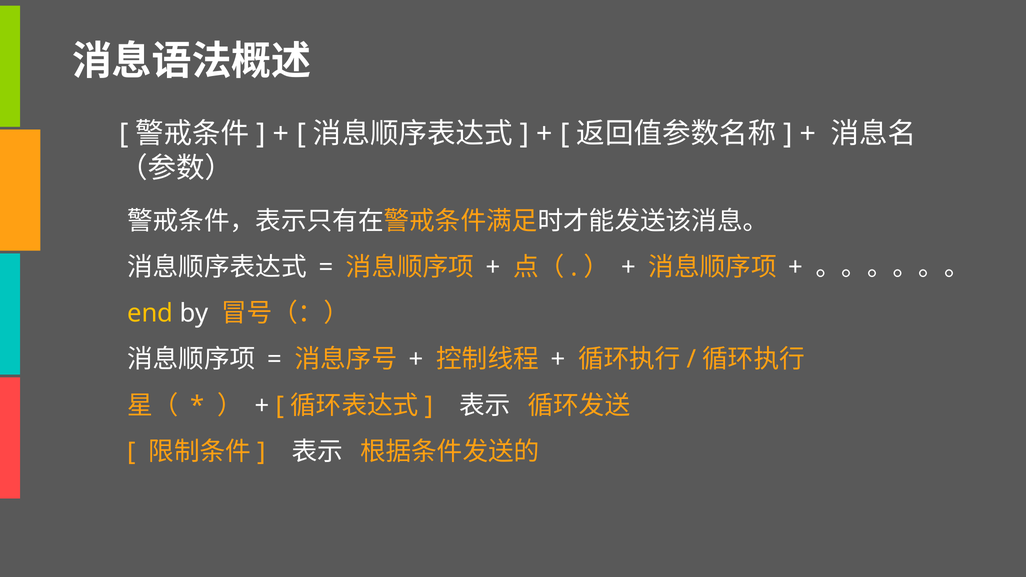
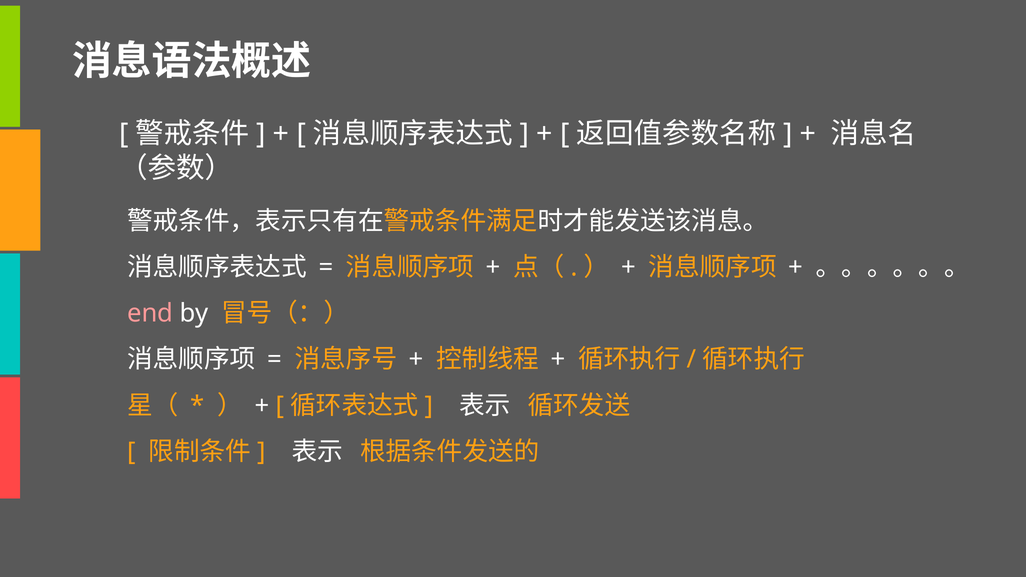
end colour: yellow -> pink (150, 313)
